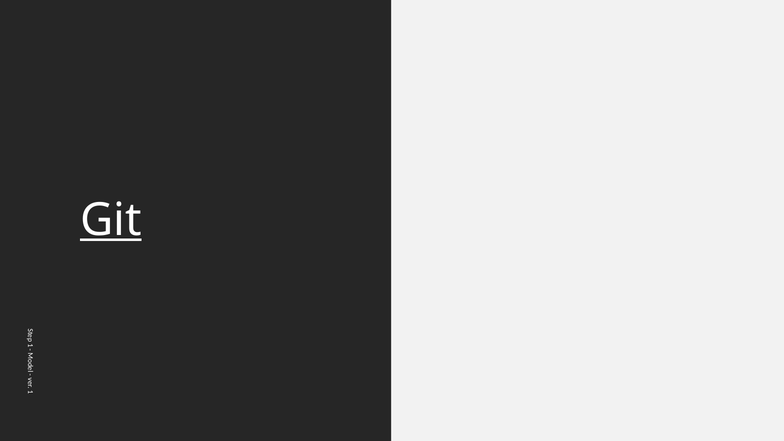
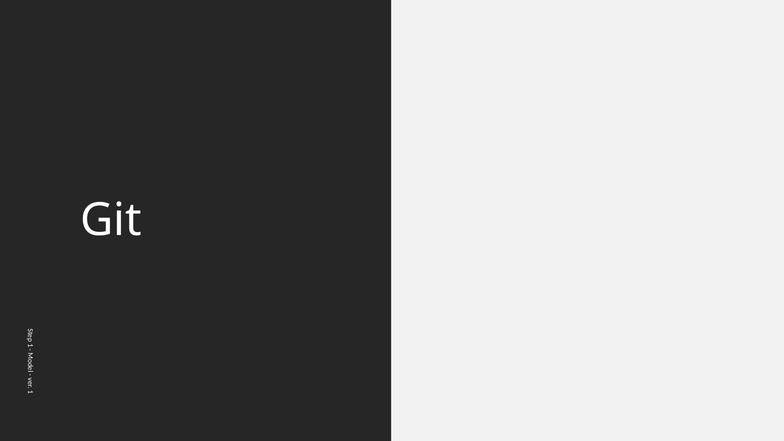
Git underline: present -> none (111, 220)
